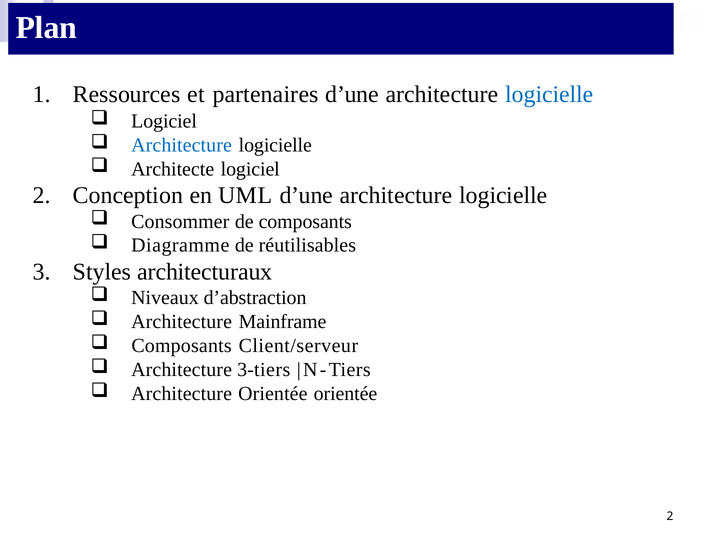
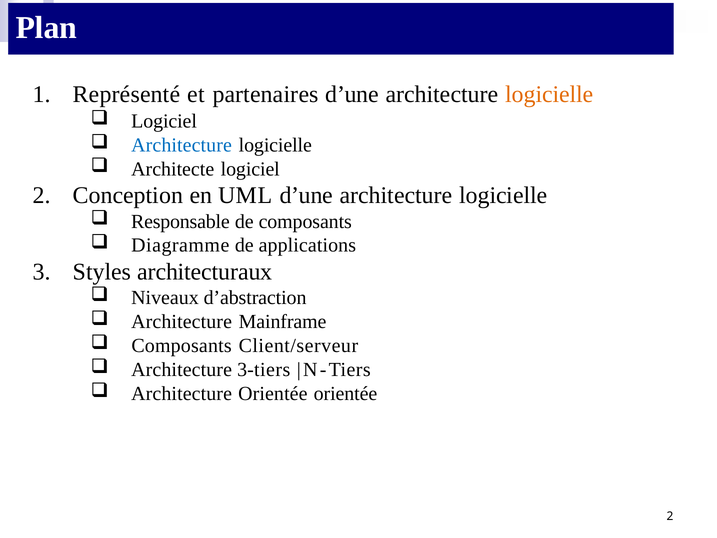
Ressources: Ressources -> Représenté (127, 94)
logicielle colour: blue -> orange (549, 94)
Consommer: Consommer -> Responsable (180, 221)
réutilisables: réutilisables -> applications (307, 245)
